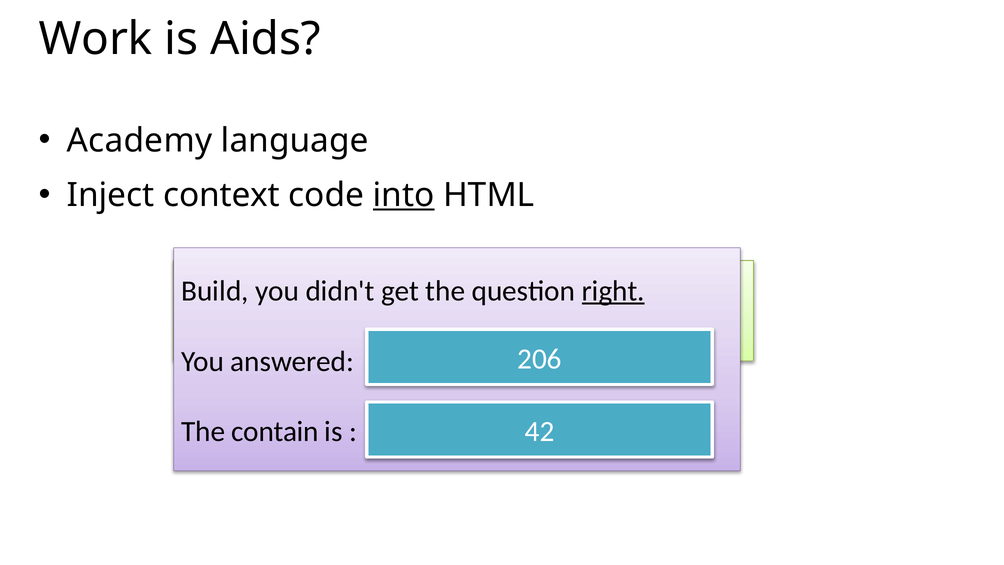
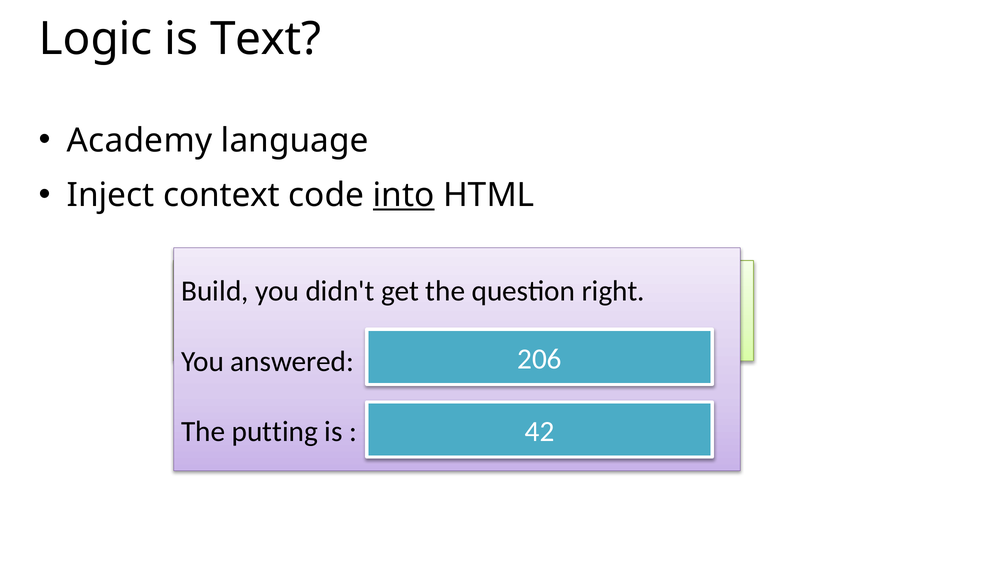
Work: Work -> Logic (96, 39)
Aids: Aids -> Text (266, 39)
right underline: present -> none (613, 291)
contain: contain -> putting (275, 432)
